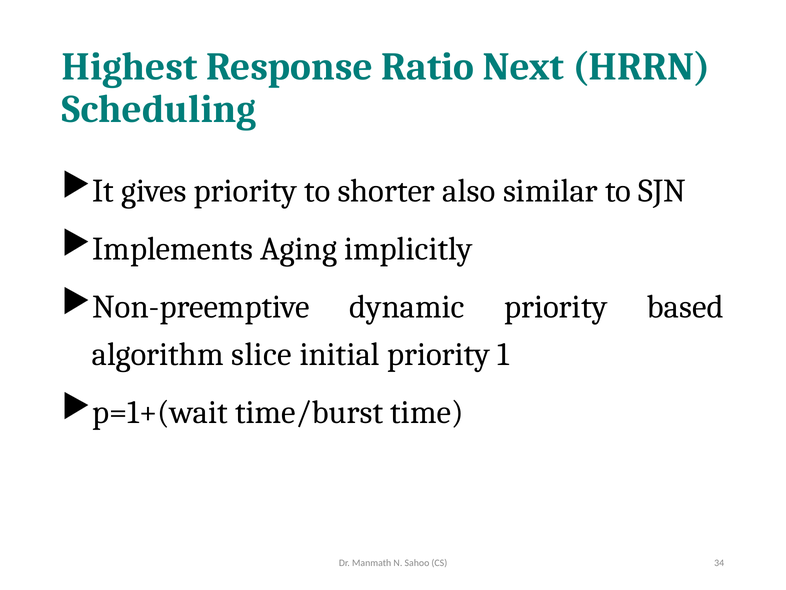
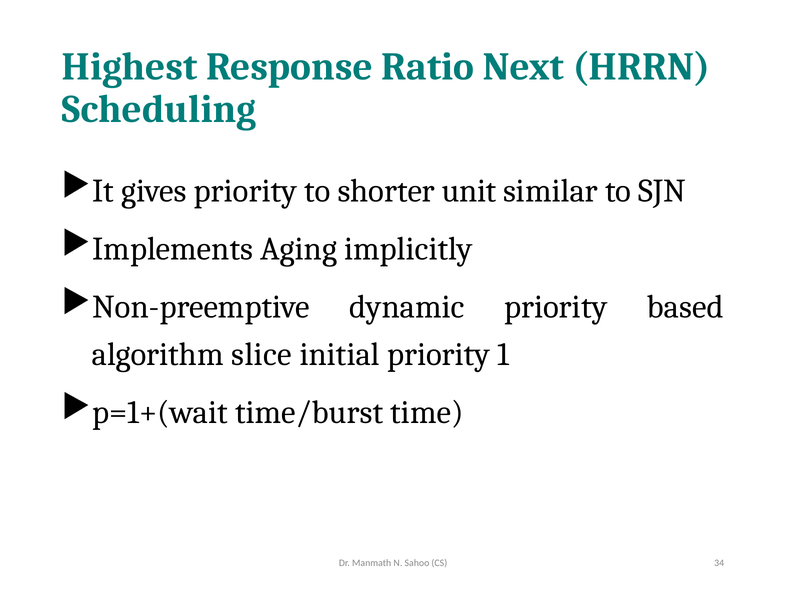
also: also -> unit (469, 191)
